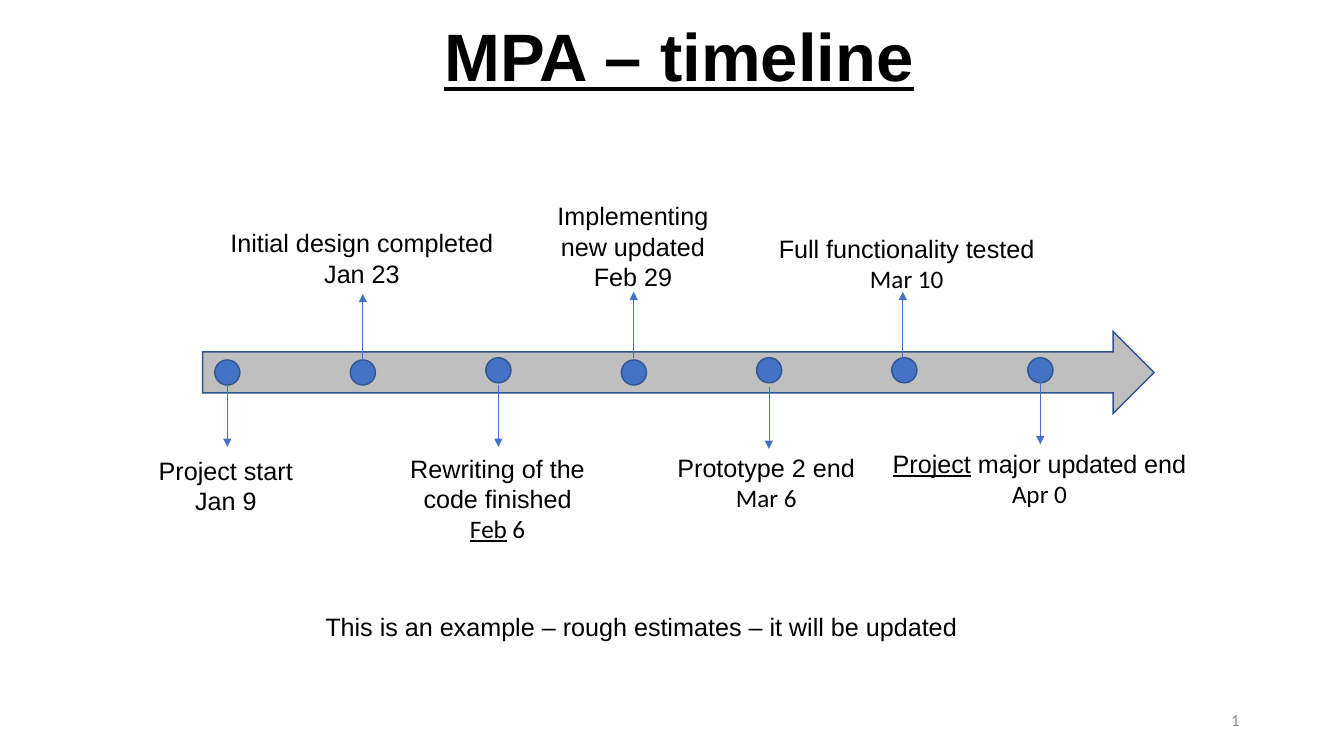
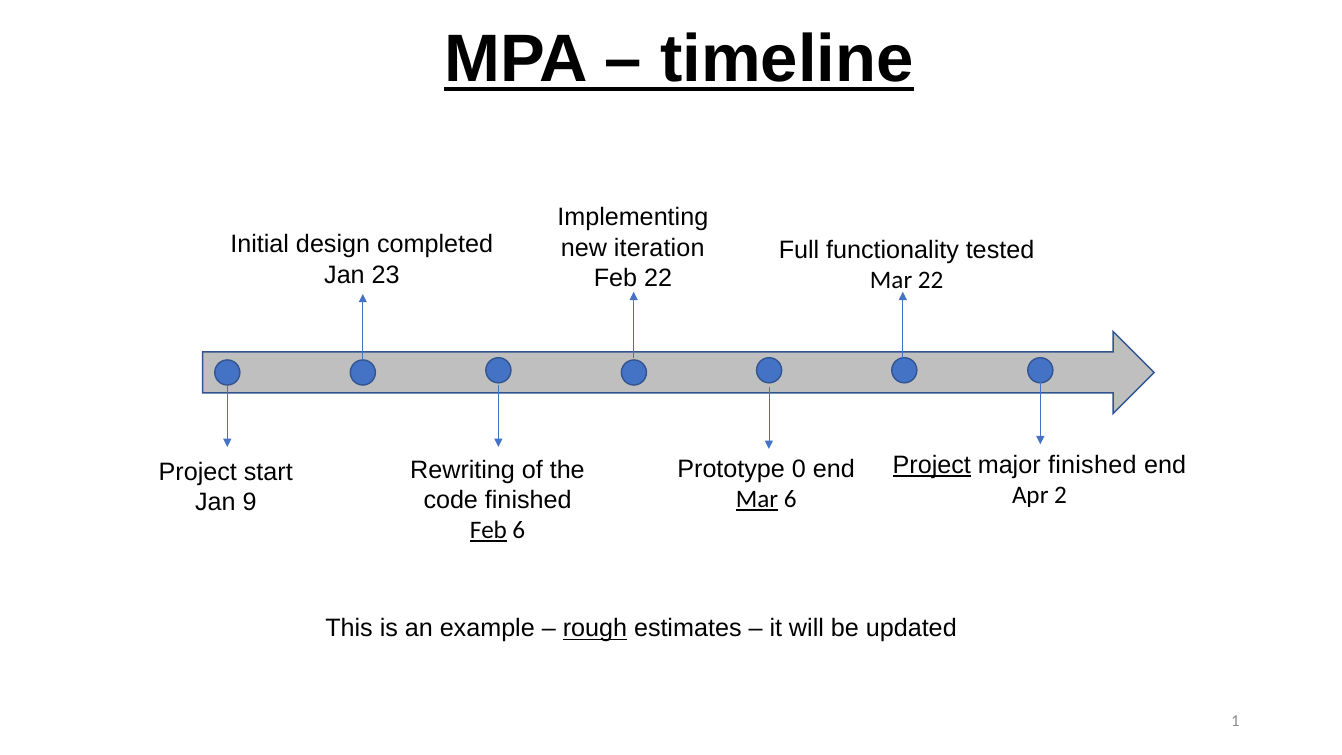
new updated: updated -> iteration (659, 248)
Feb 29: 29 -> 22 (658, 278)
Mar 10: 10 -> 22 (931, 280)
major updated: updated -> finished (1092, 465)
2: 2 -> 0 (799, 469)
0: 0 -> 2 (1061, 495)
Mar underline: none -> present (757, 499)
rough underline: none -> present (595, 628)
